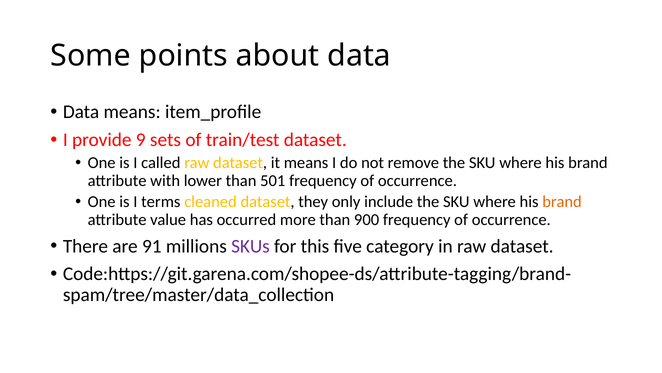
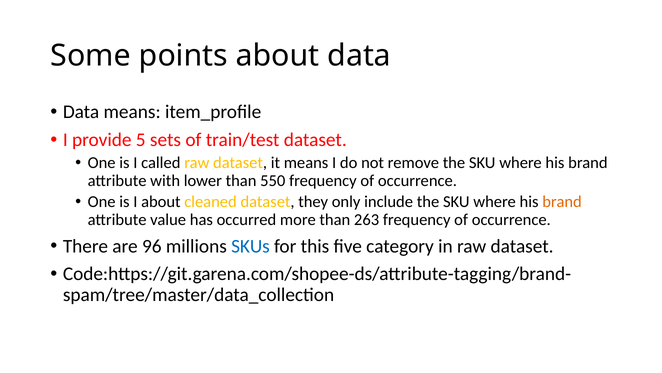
9: 9 -> 5 (141, 140)
501: 501 -> 550 (273, 180)
I terms: terms -> about (161, 202)
900: 900 -> 263 (367, 220)
91: 91 -> 96 (152, 246)
SKUs colour: purple -> blue (250, 246)
